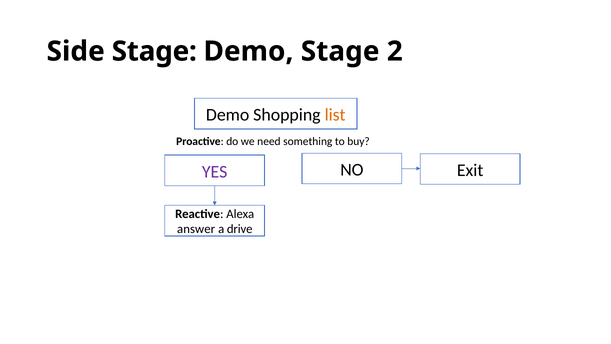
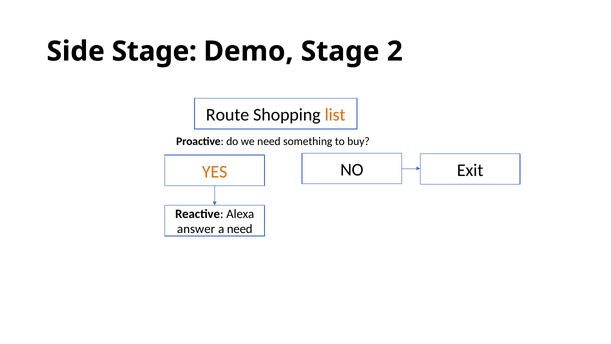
Demo: Demo -> Route (228, 115)
YES colour: purple -> orange (215, 171)
a drive: drive -> need (240, 229)
